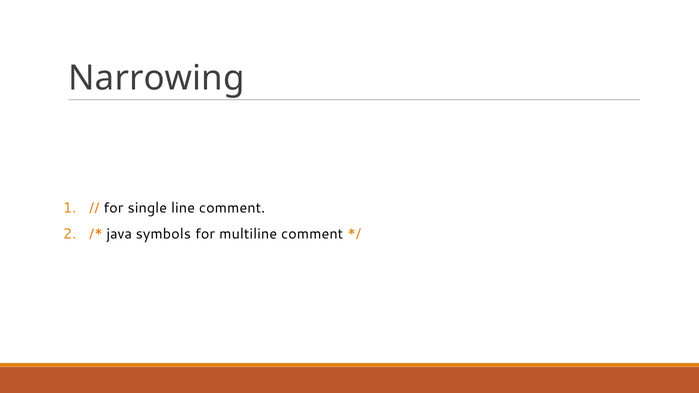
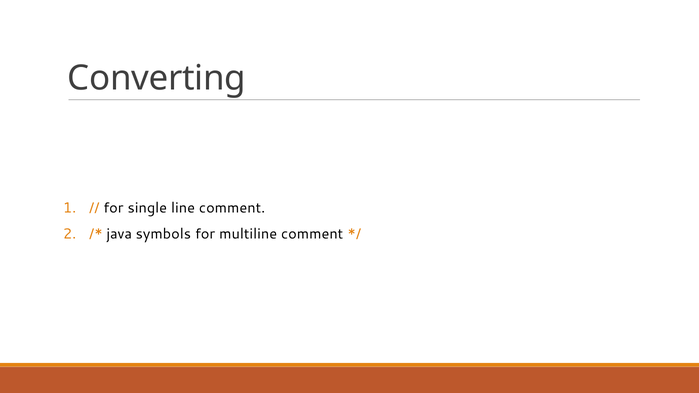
Narrowing: Narrowing -> Converting (157, 78)
